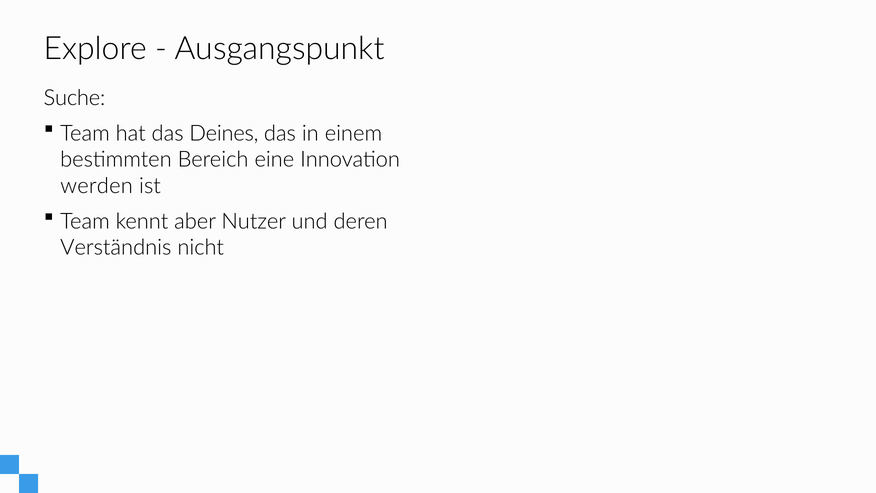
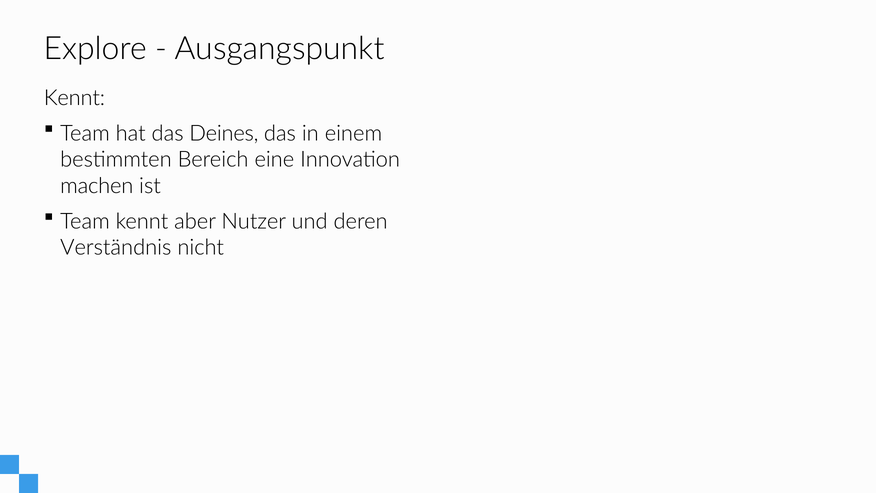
Suche: Suche -> Kennt (74, 98)
werden: werden -> machen (97, 186)
